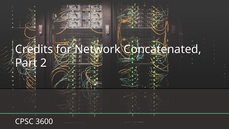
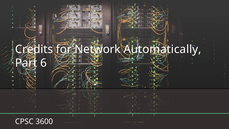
Concatenated: Concatenated -> Automatically (162, 49)
2: 2 -> 6 (44, 63)
